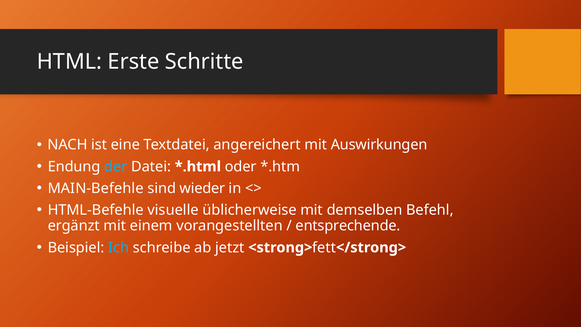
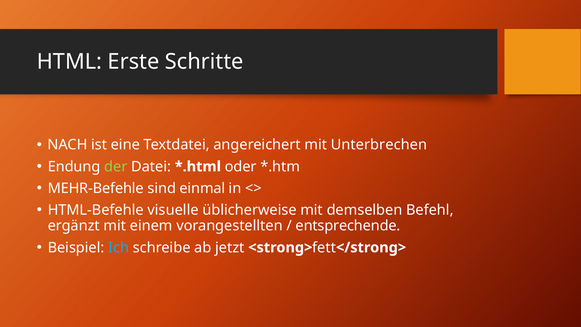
Auswirkungen: Auswirkungen -> Unterbrechen (379, 145)
der colour: light blue -> light green (116, 167)
MAIN-Befehle: MAIN-Befehle -> MEHR-Befehle (96, 188)
wieder: wieder -> einmal (202, 188)
